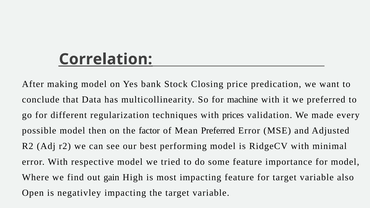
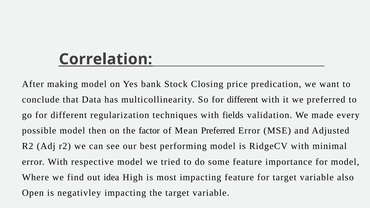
So for machine: machine -> different (242, 100)
prices: prices -> fields (233, 115)
gain: gain -> idea (111, 177)
